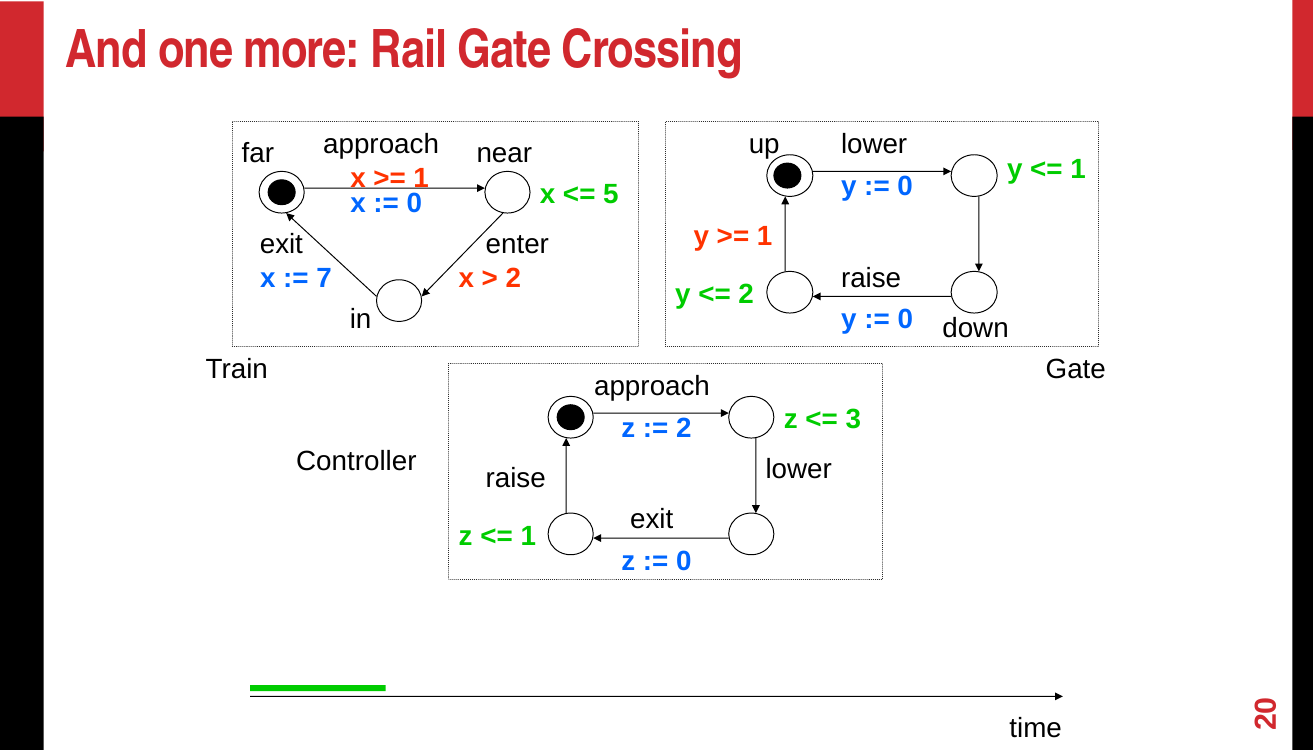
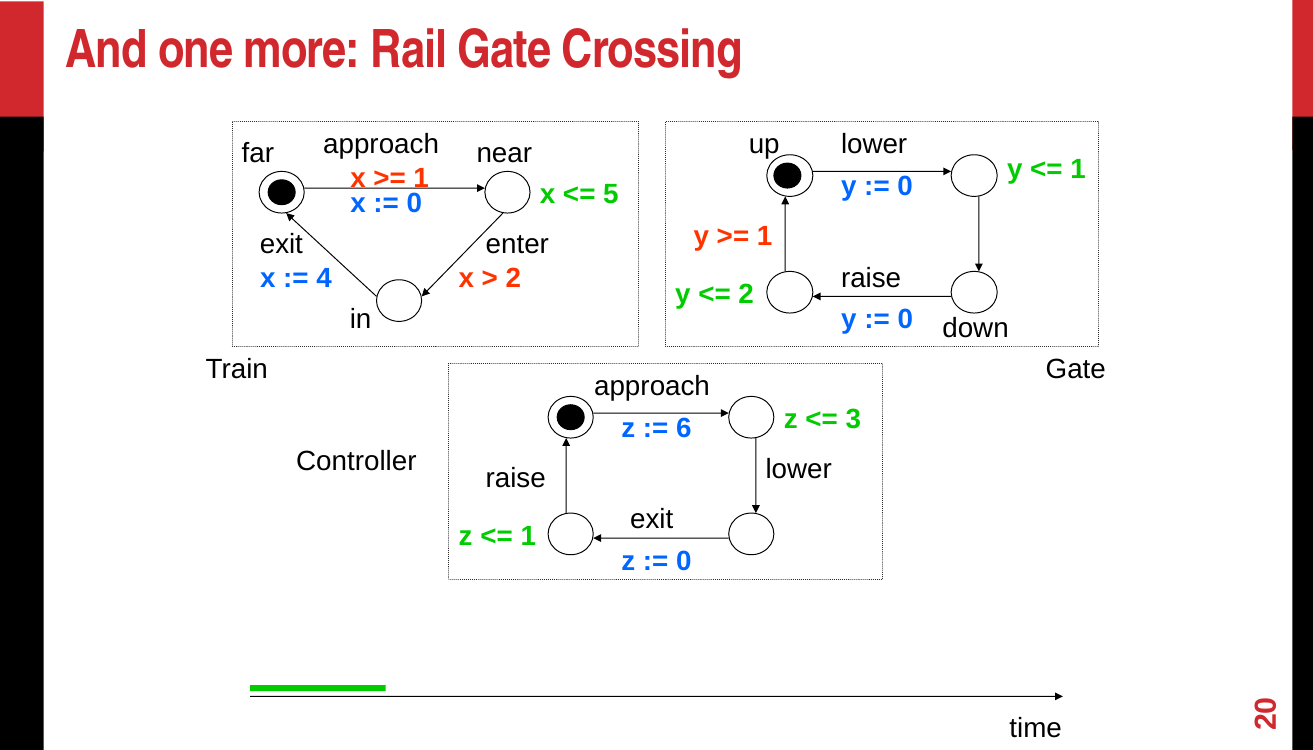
7: 7 -> 4 (324, 278)
2: 2 -> 6 (684, 428)
